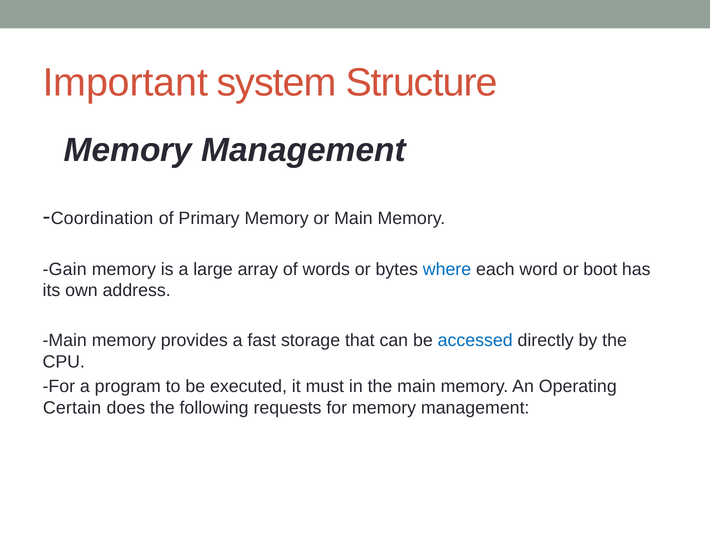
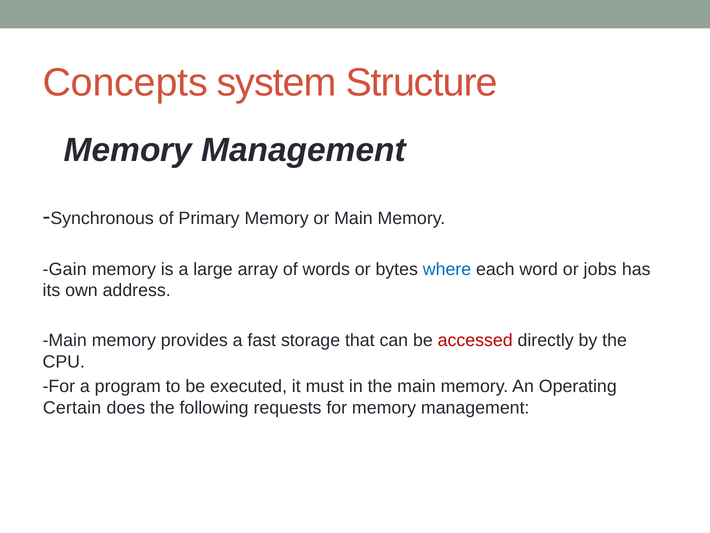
Important: Important -> Concepts (125, 83)
Coordination: Coordination -> Synchronous (102, 218)
boot: boot -> jobs (600, 269)
accessed colour: blue -> red (475, 340)
